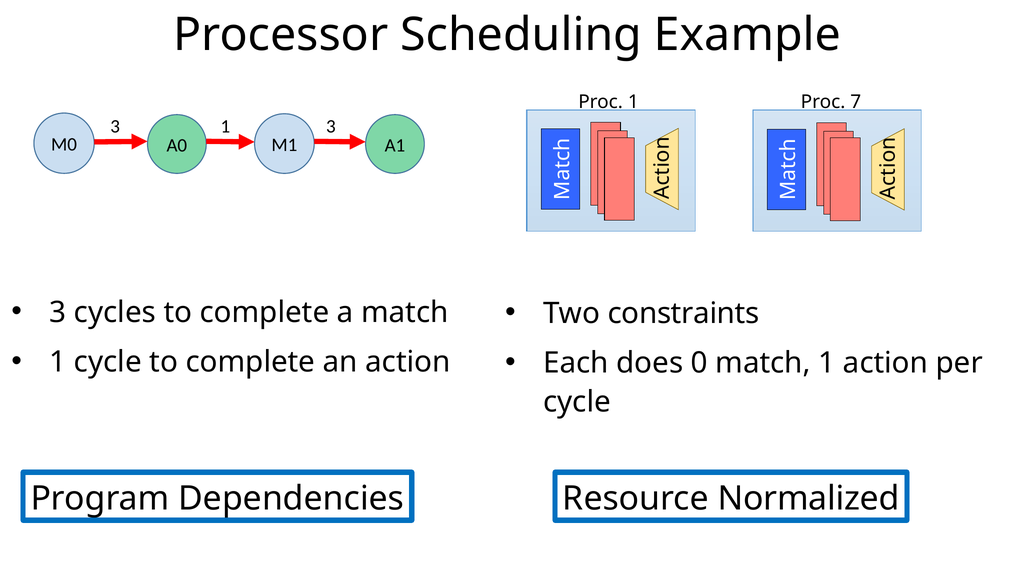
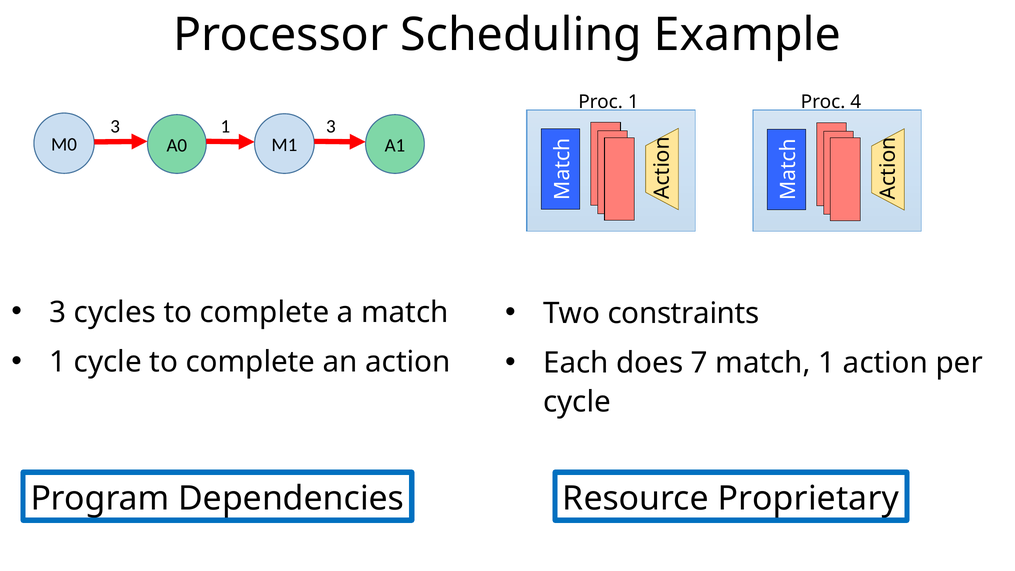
7: 7 -> 4 (856, 102)
0: 0 -> 7 (699, 363)
Normalized: Normalized -> Proprietary (808, 499)
